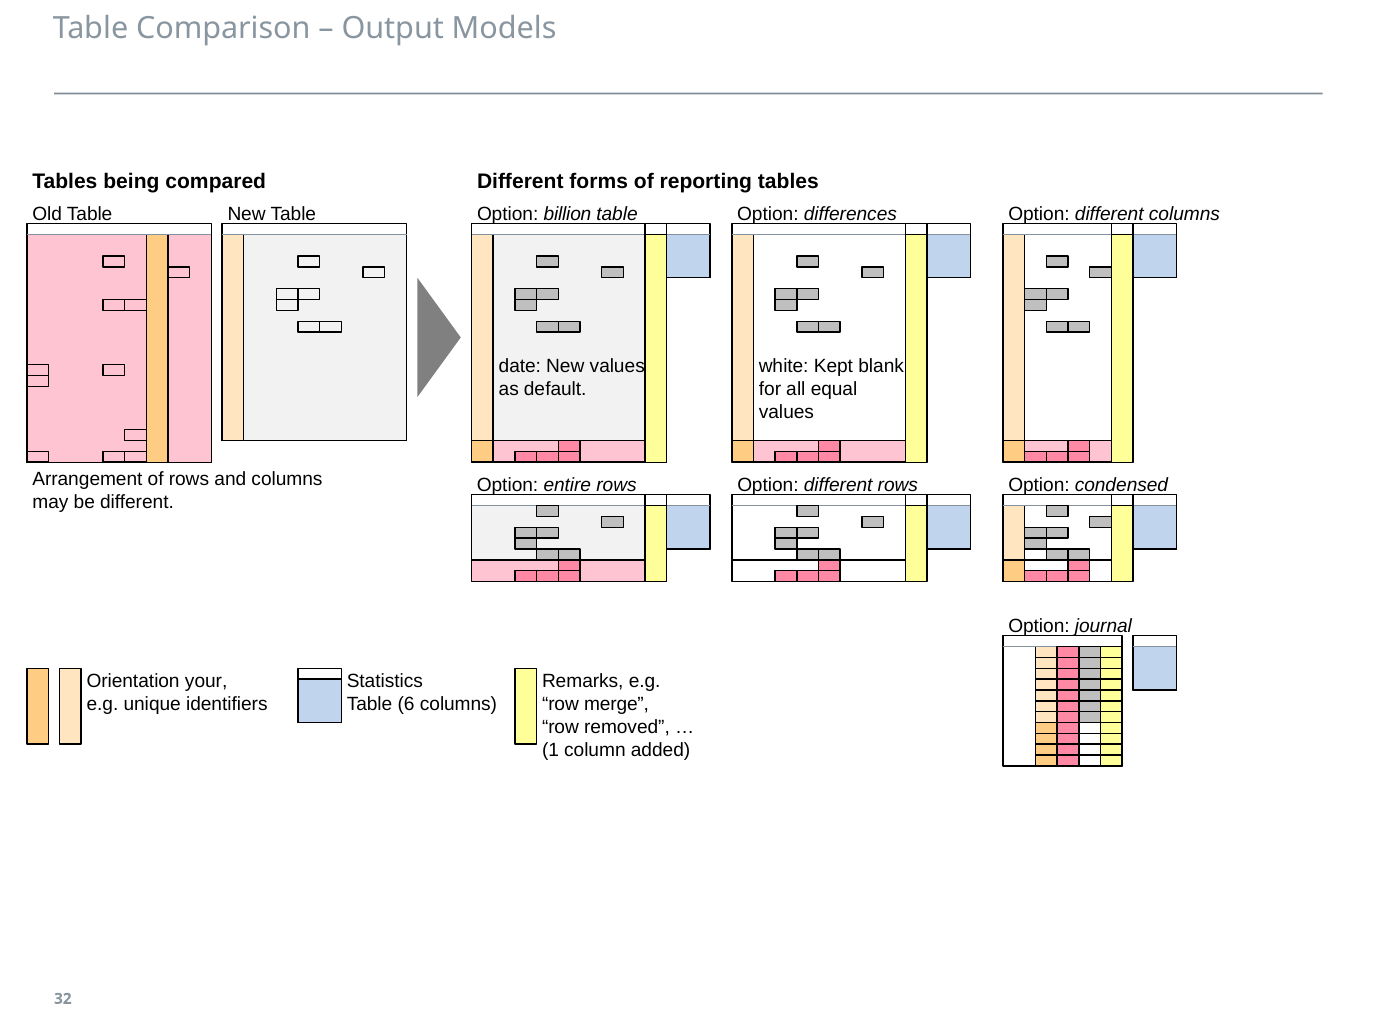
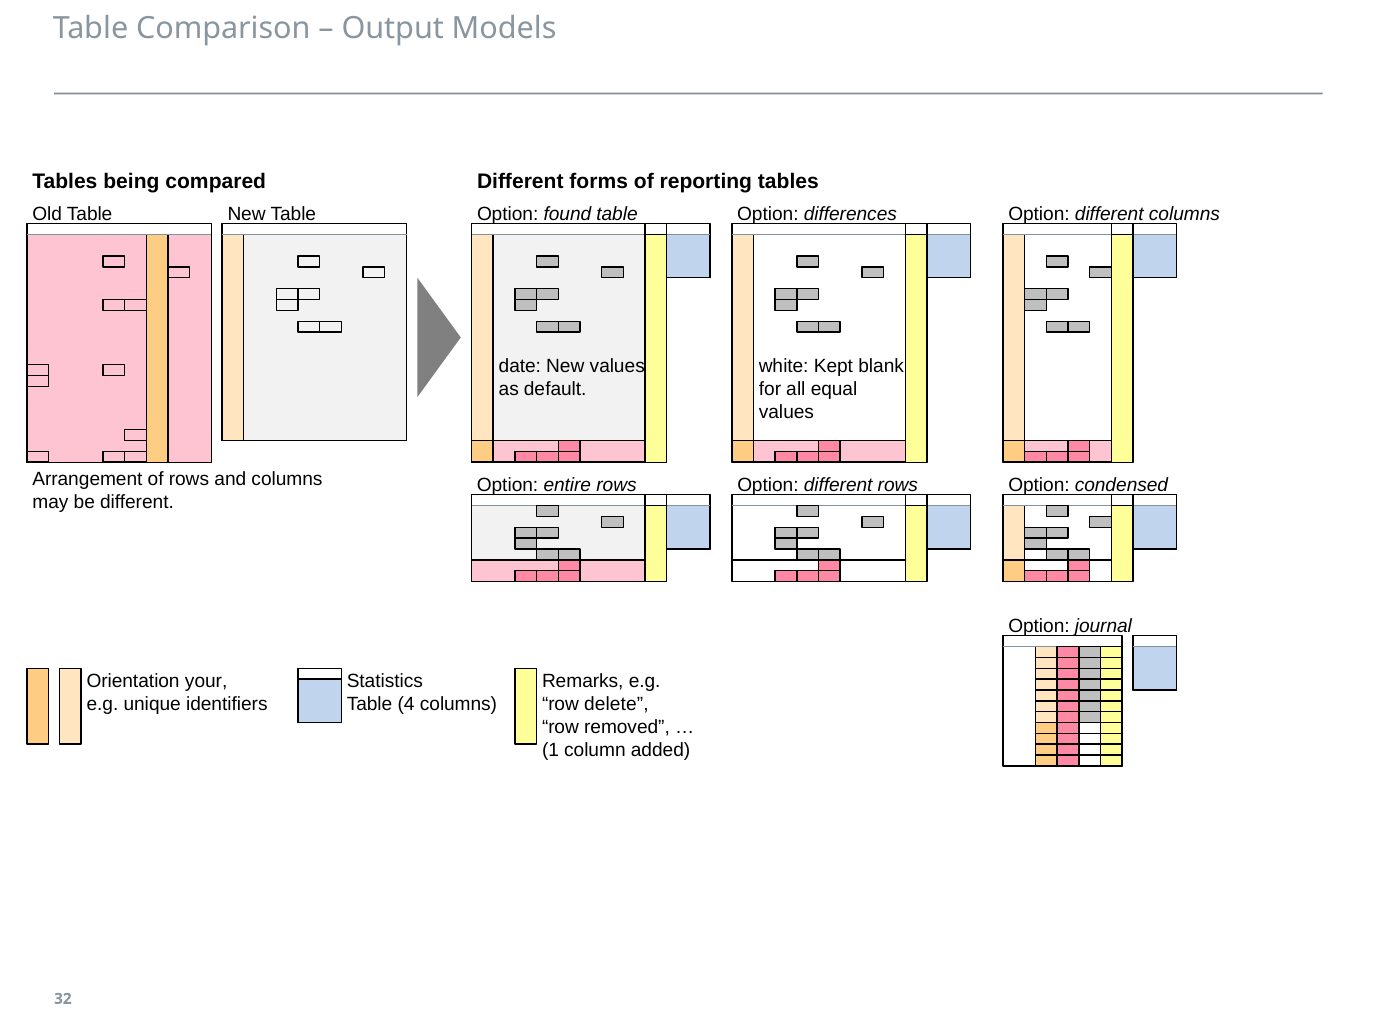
billion: billion -> found (567, 214)
6: 6 -> 4 (406, 704)
merge: merge -> delete (616, 704)
